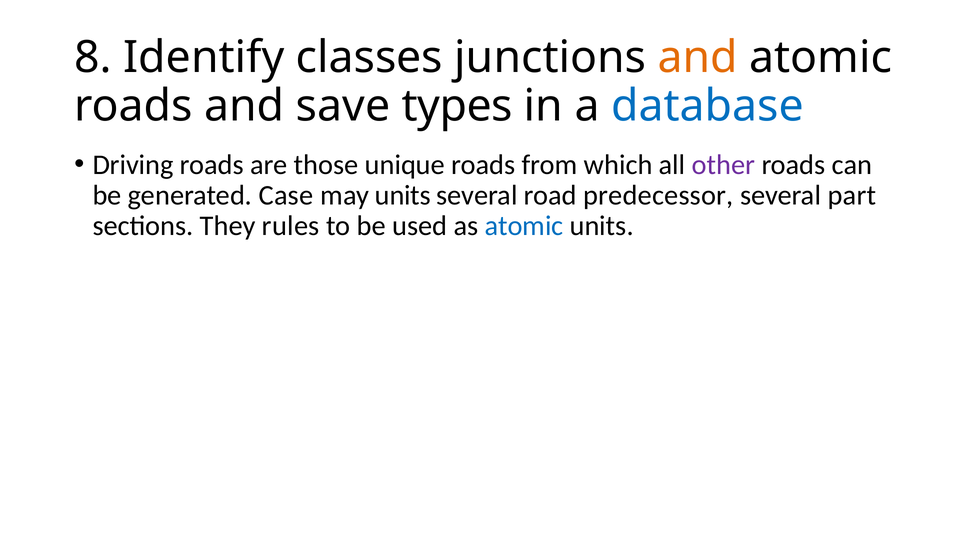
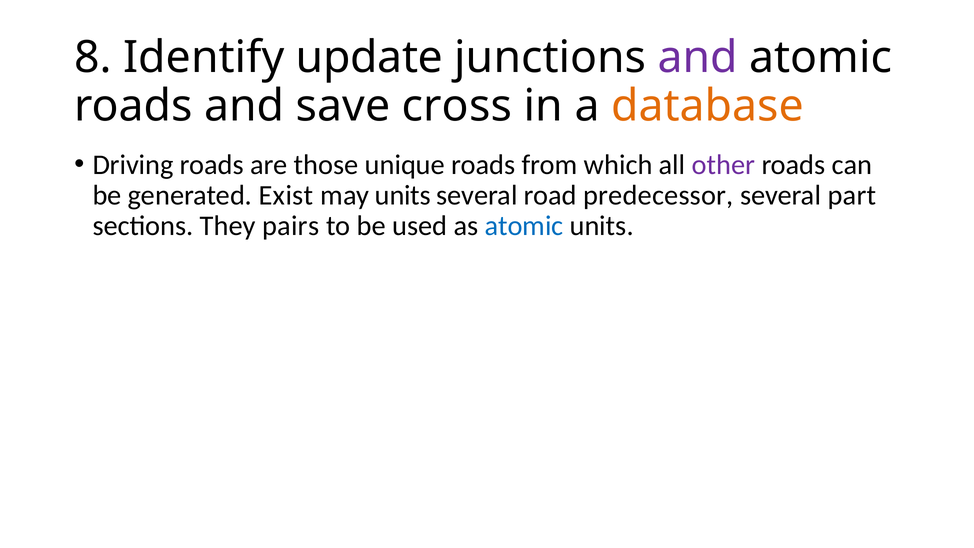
classes: classes -> update (370, 58)
and colour: orange -> purple (698, 58)
types: types -> cross (457, 106)
database colour: blue -> orange (708, 106)
Case: Case -> Exist (286, 195)
rules: rules -> pairs (291, 226)
